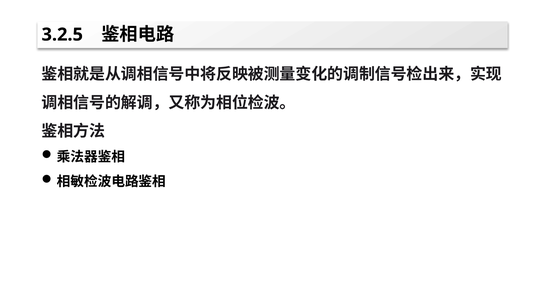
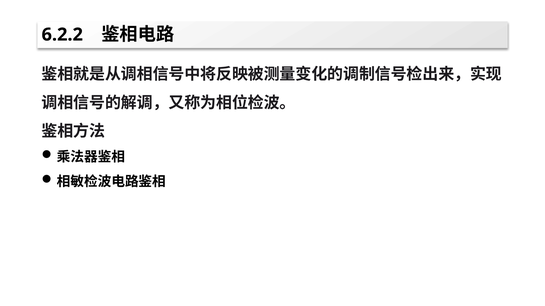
3.2.5: 3.2.5 -> 6.2.2 (62, 35)
